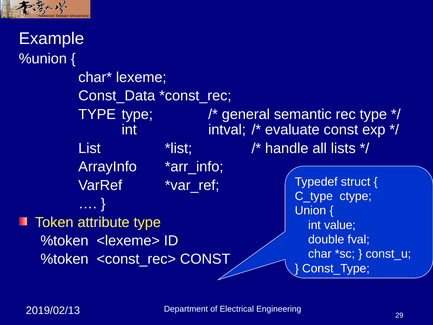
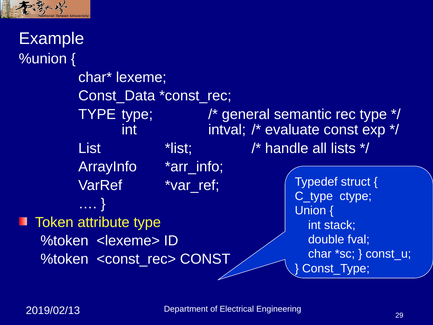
value: value -> stack (340, 225)
